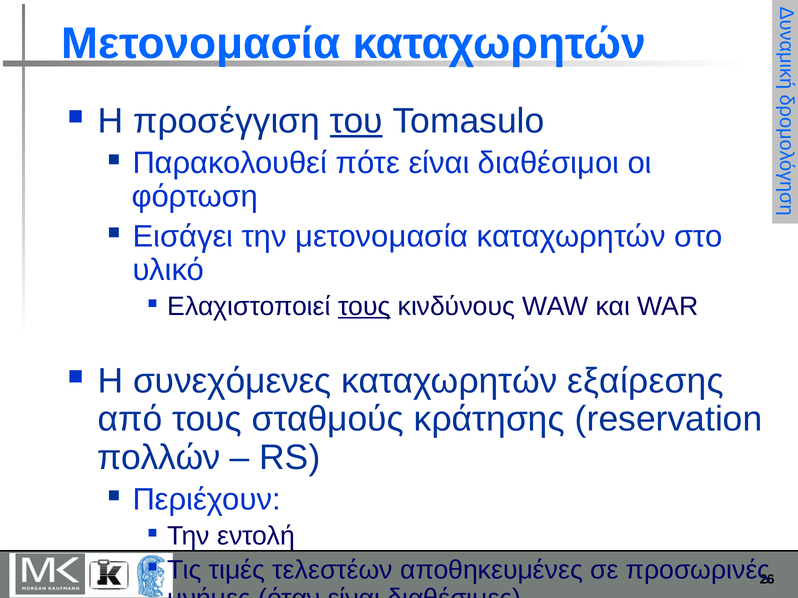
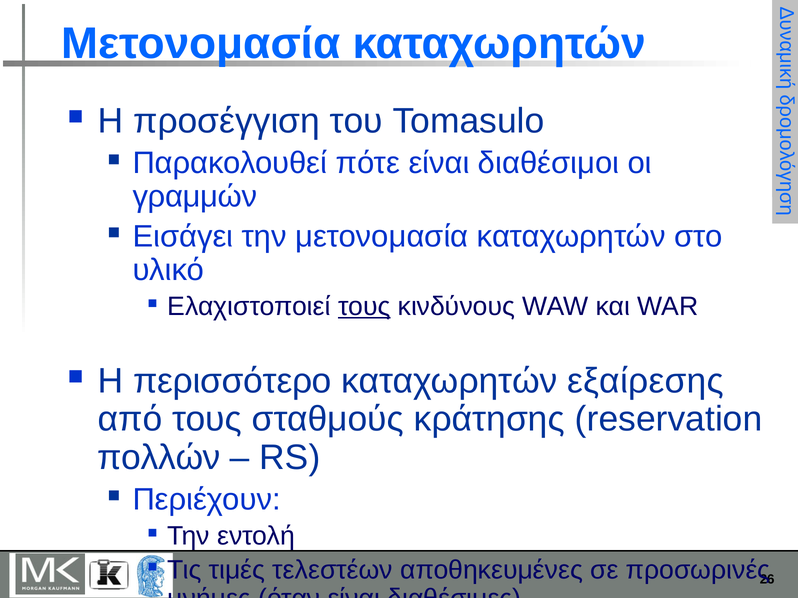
του underline: present -> none (356, 121)
φόρτωση: φόρτωση -> γραμμών (195, 197)
συνεχόμενες: συνεχόμενες -> περισσότερο (232, 381)
